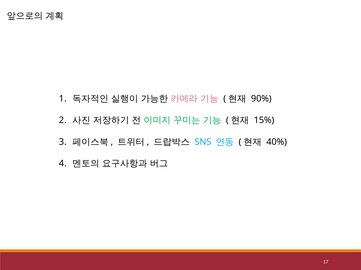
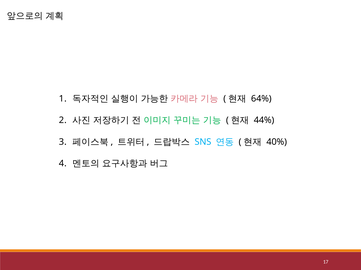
90%: 90% -> 64% (261, 99)
15%: 15% -> 44% (264, 121)
